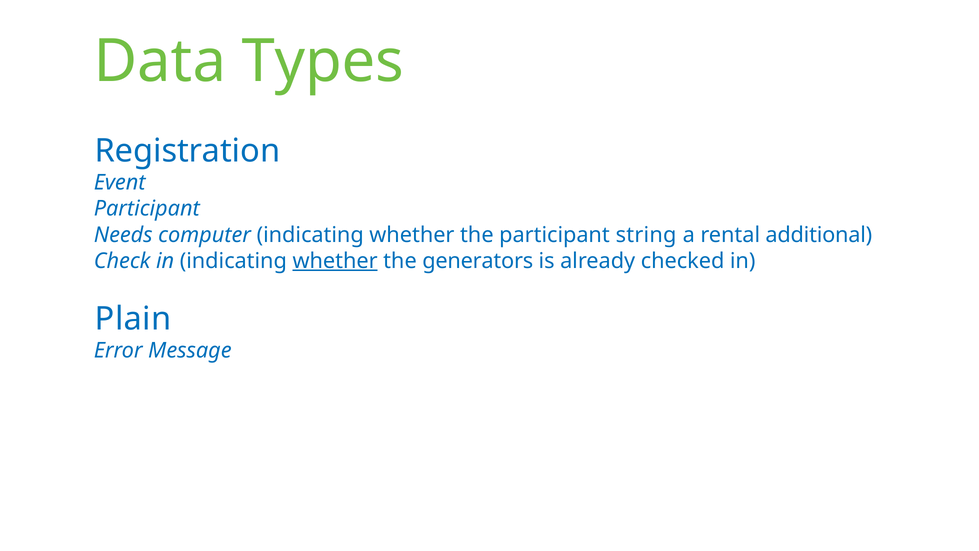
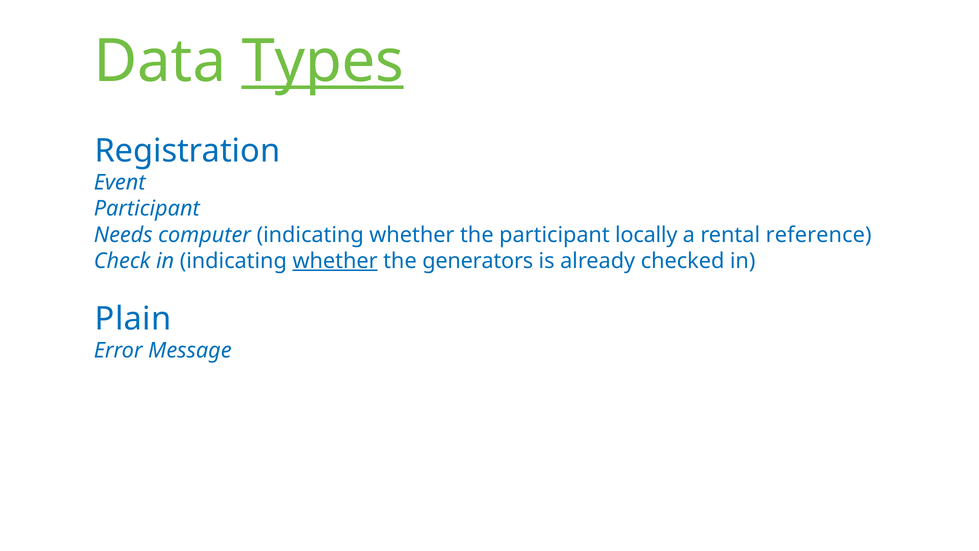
Types underline: none -> present (323, 62)
string: string -> locally (646, 235)
additional: additional -> reference (819, 235)
